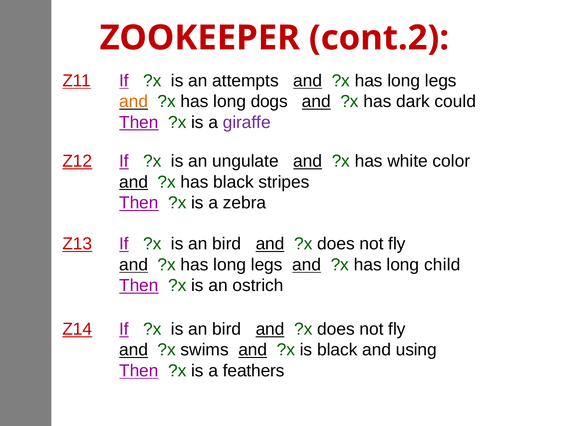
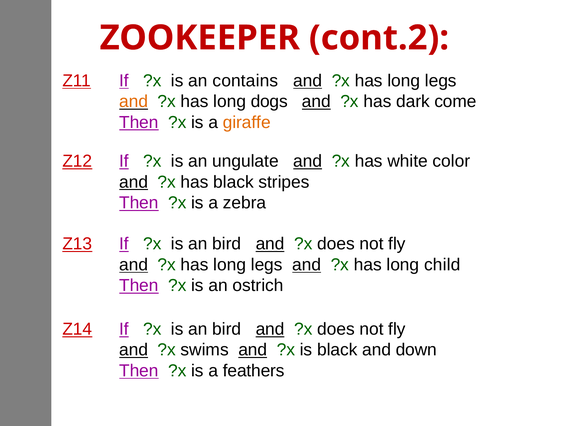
attempts: attempts -> contains (245, 81)
could: could -> come (455, 102)
giraffe colour: purple -> orange (247, 122)
using: using -> down (416, 350)
